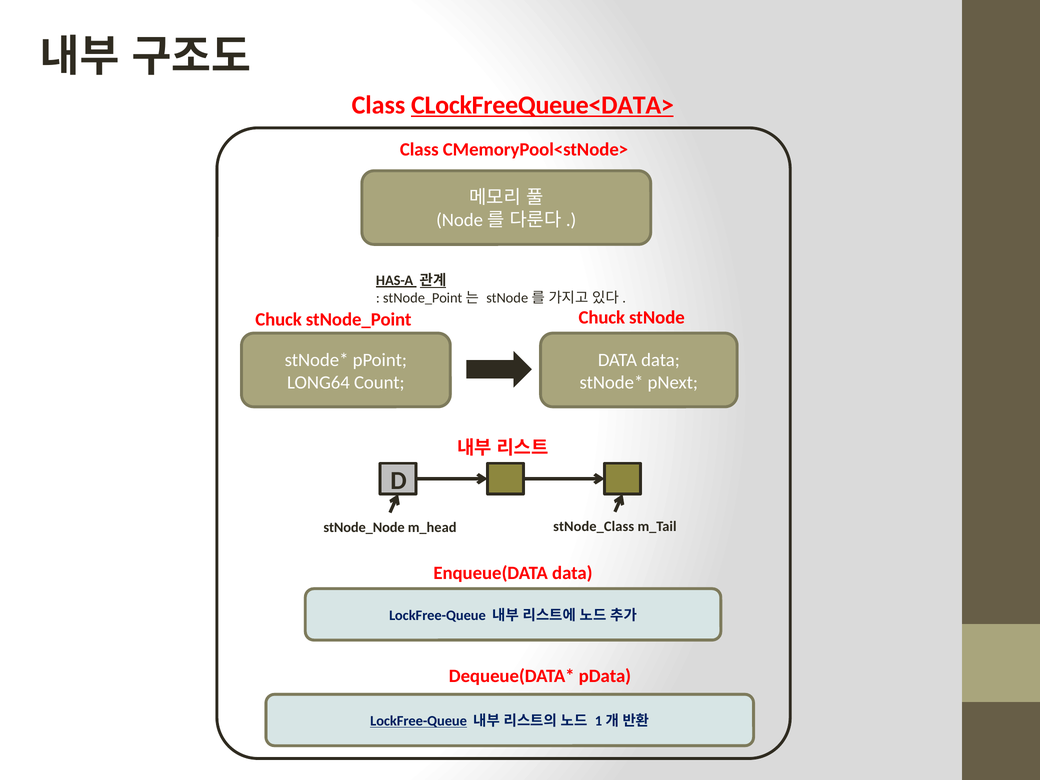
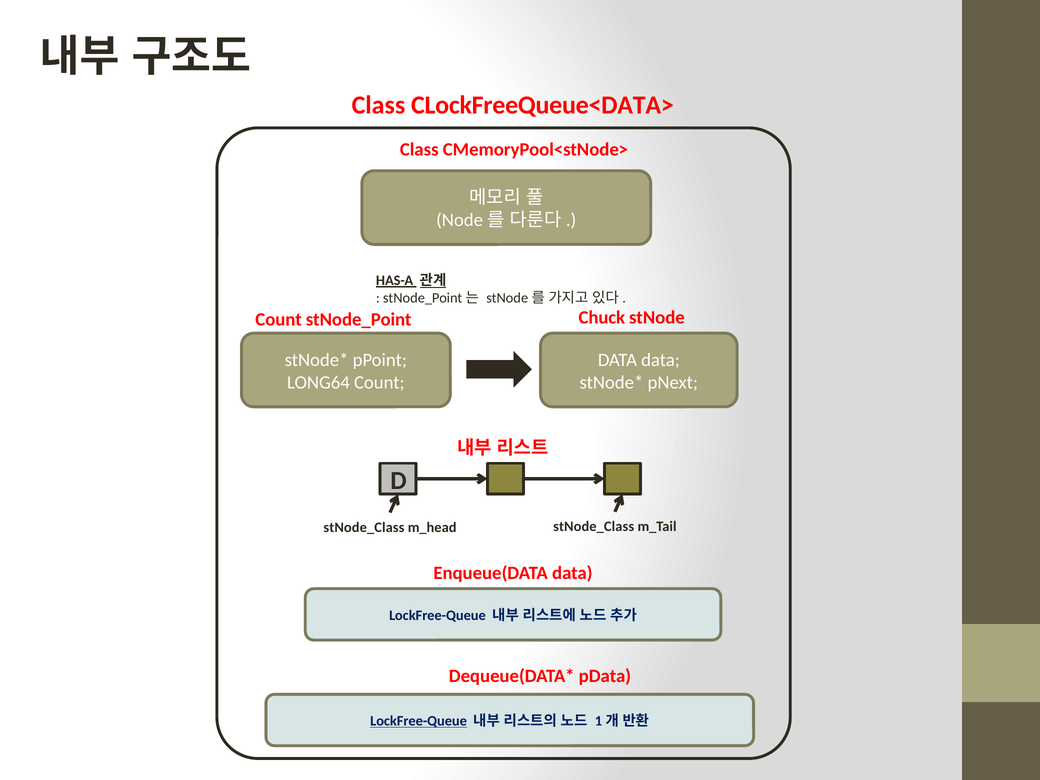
CLockFreeQueue<DATA> underline: present -> none (542, 105)
Chuck: Chuck -> Count (279, 319)
stNode_Node: stNode_Node -> stNode_Class (364, 527)
